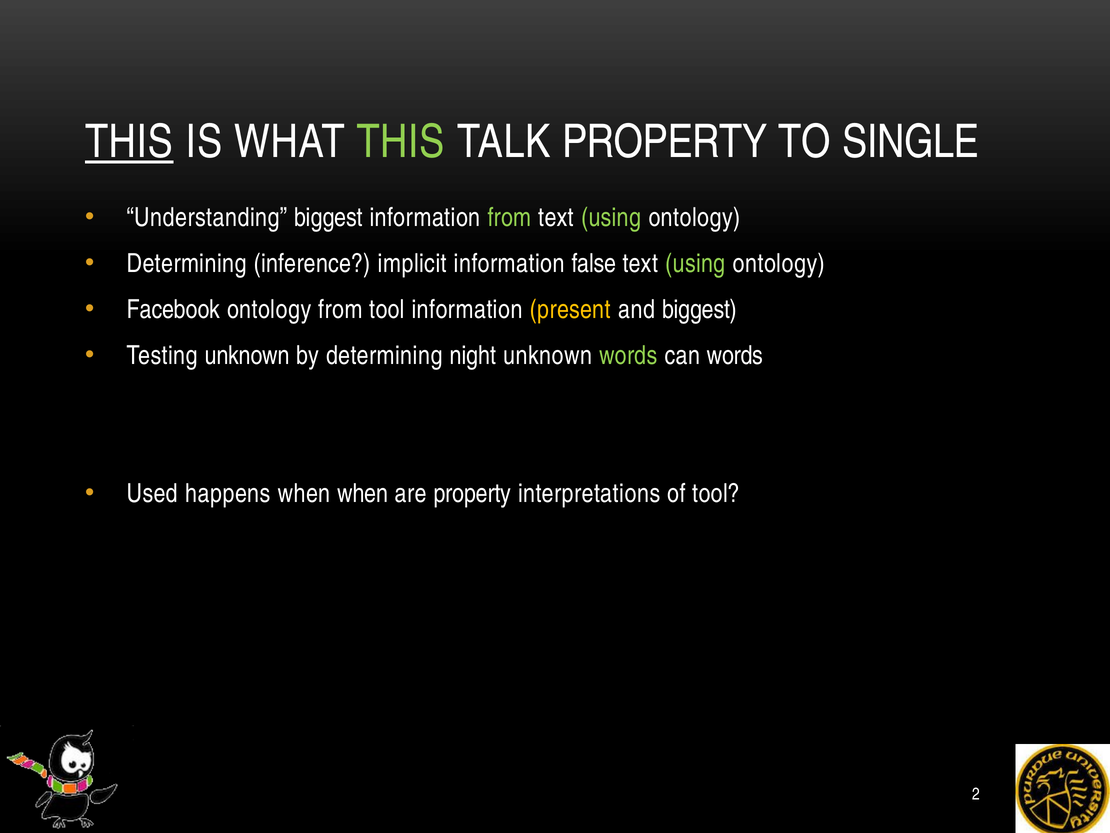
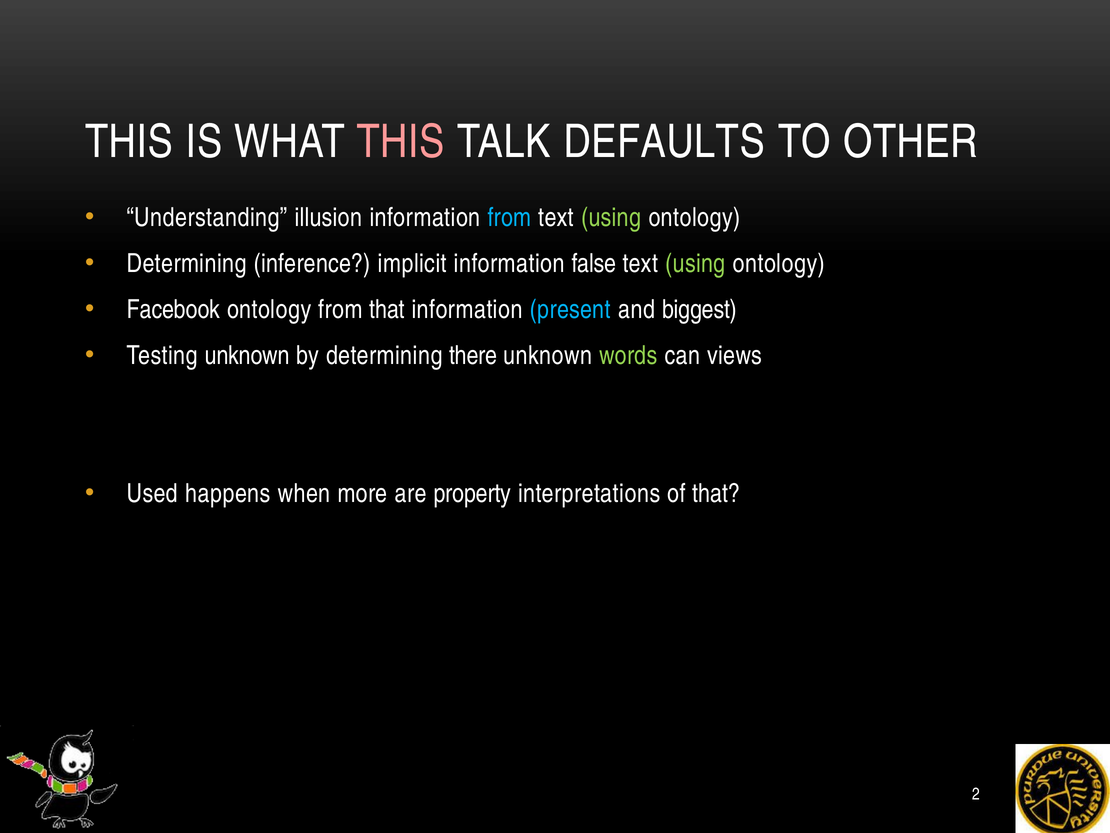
THIS underline: present -> none (129, 142)
THIS colour: light green -> pink (401, 142)
TALK PROPERTY: PROPERTY -> DEFAULTS (664, 142)
SINGLE: SINGLE -> OTHER (910, 142)
Understanding biggest: biggest -> illusion (328, 217)
from colour: light green -> light blue (509, 217)
from tool: tool -> that (387, 309)
present colour: yellow -> light blue (570, 309)
night: night -> there (473, 355)
can words: words -> views (735, 355)
when when: when -> more (363, 493)
of tool: tool -> that (716, 493)
